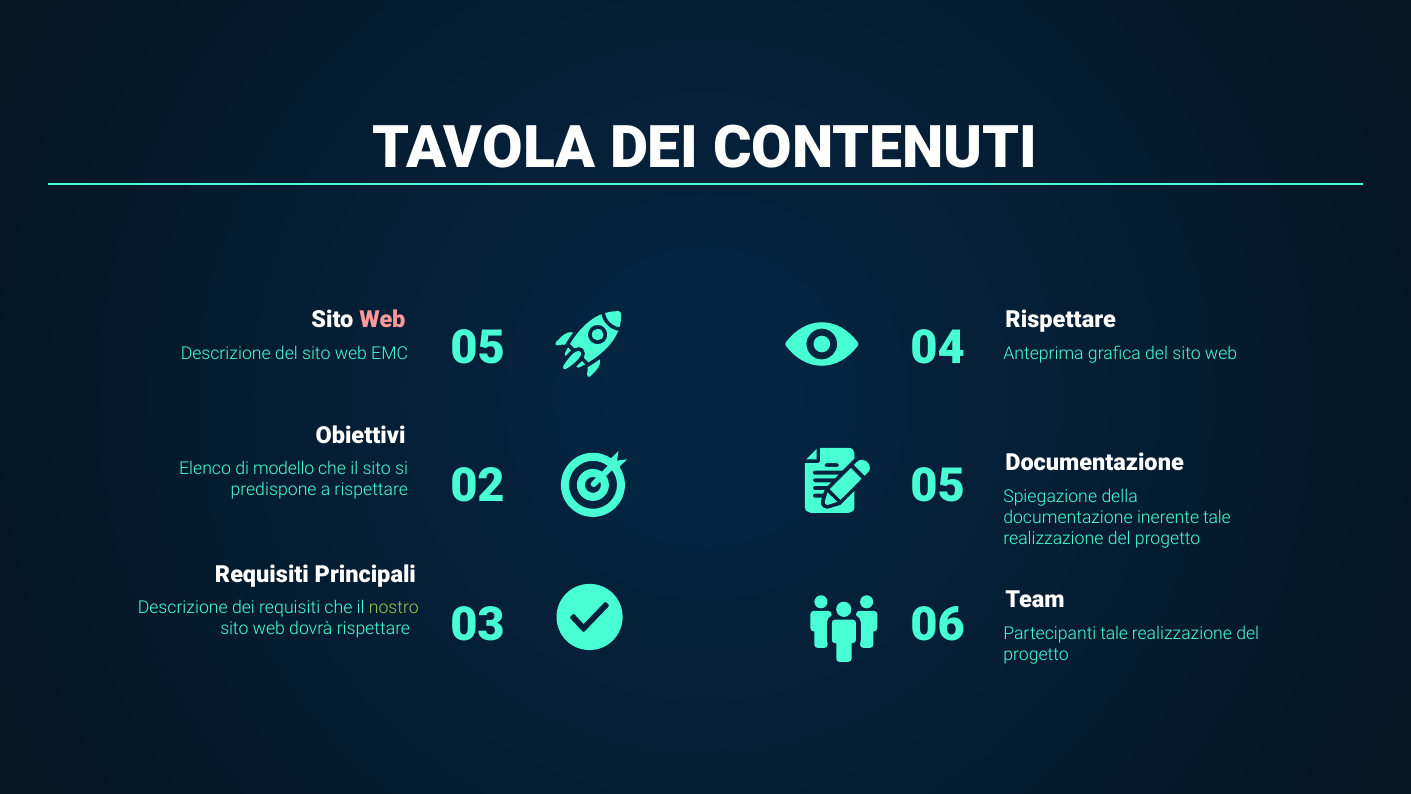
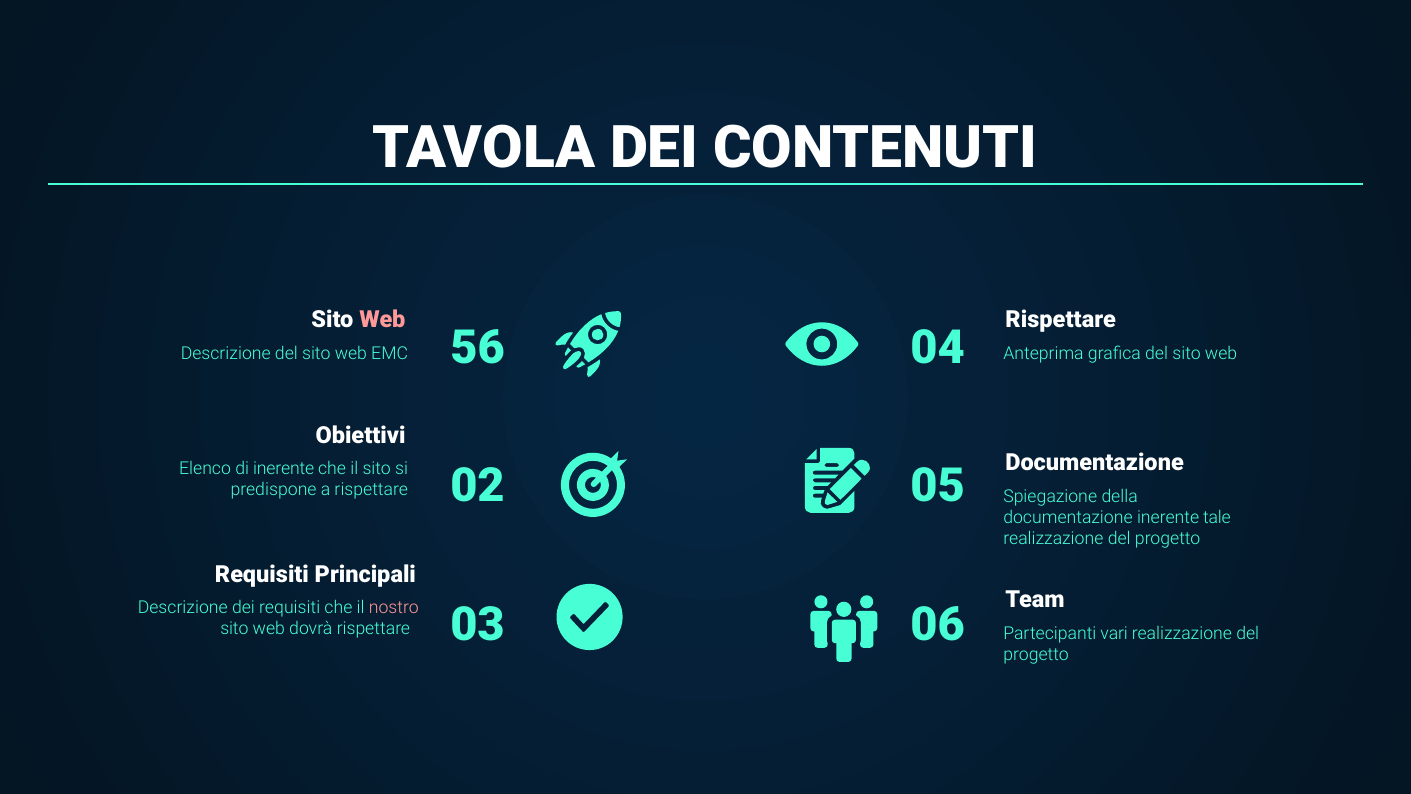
EMC 05: 05 -> 56 (478, 348)
di modello: modello -> inerente (284, 469)
nostro colour: light green -> pink (394, 608)
Partecipanti tale: tale -> vari (1114, 633)
